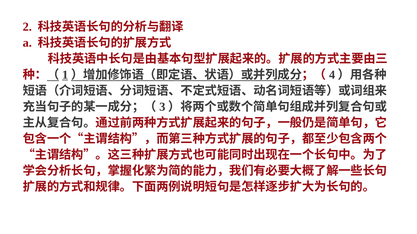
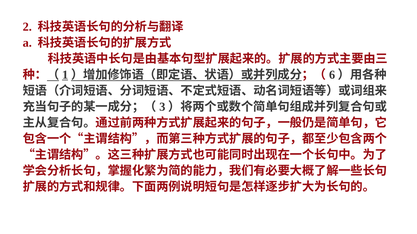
4: 4 -> 6 (332, 75)
